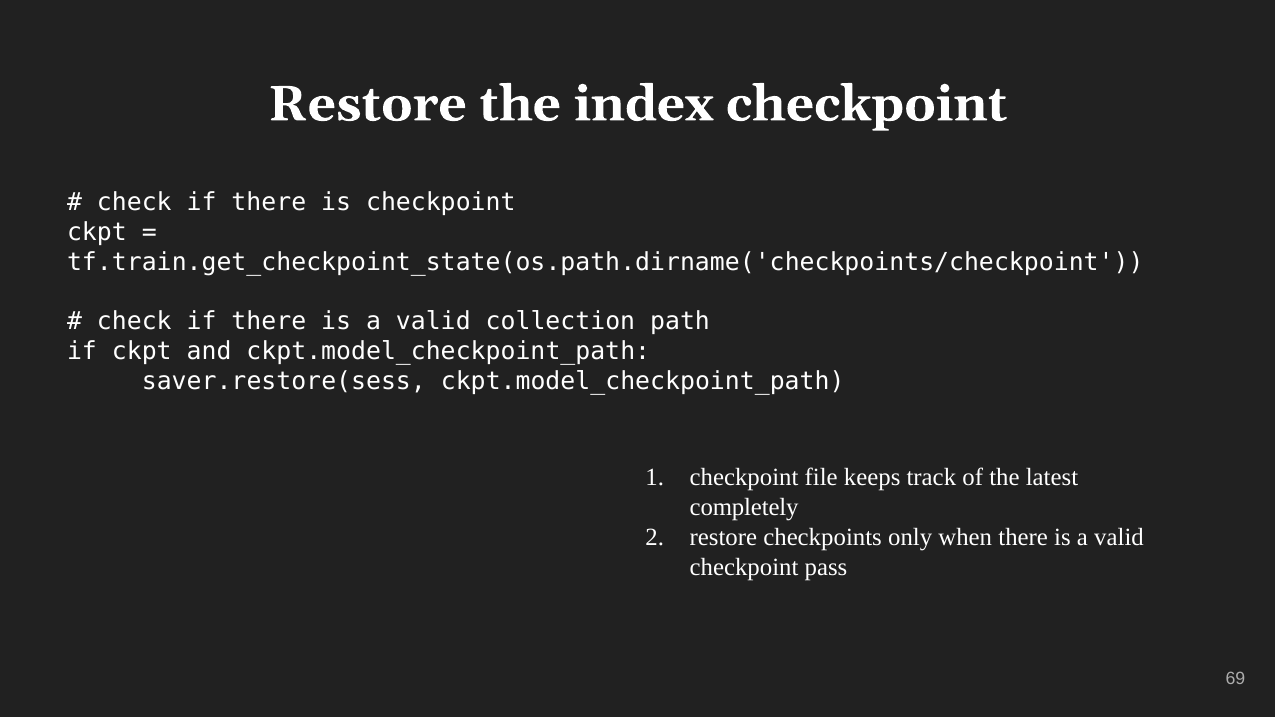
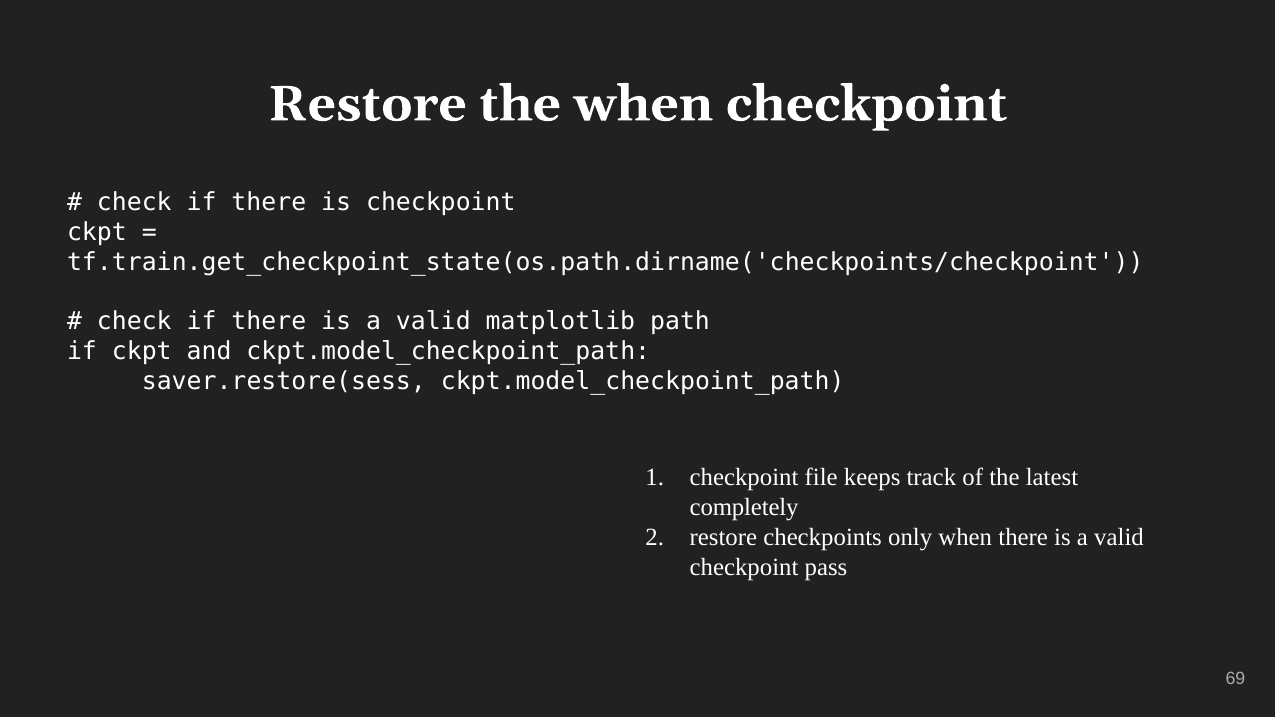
the index: index -> when (643, 104)
collection: collection -> matplotlib (560, 322)
